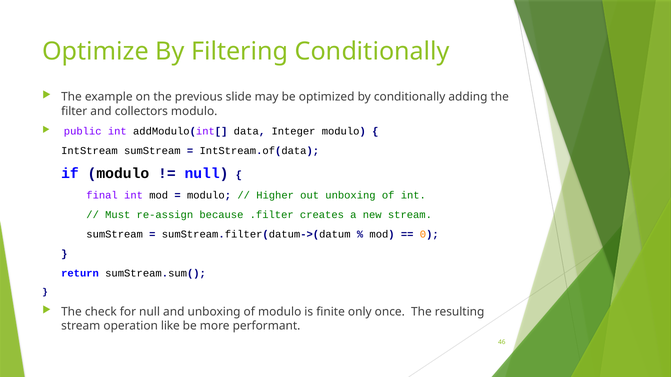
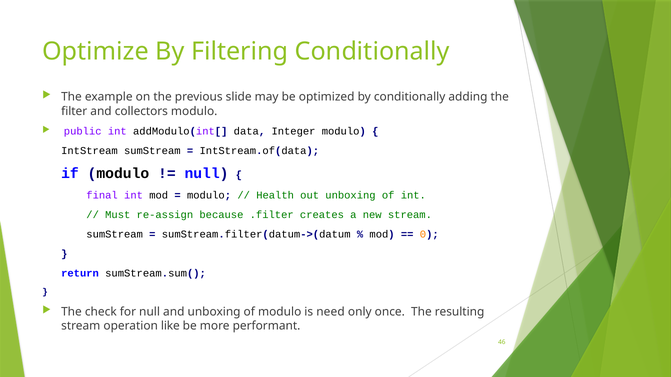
Higher: Higher -> Health (275, 195)
finite: finite -> need (330, 312)
